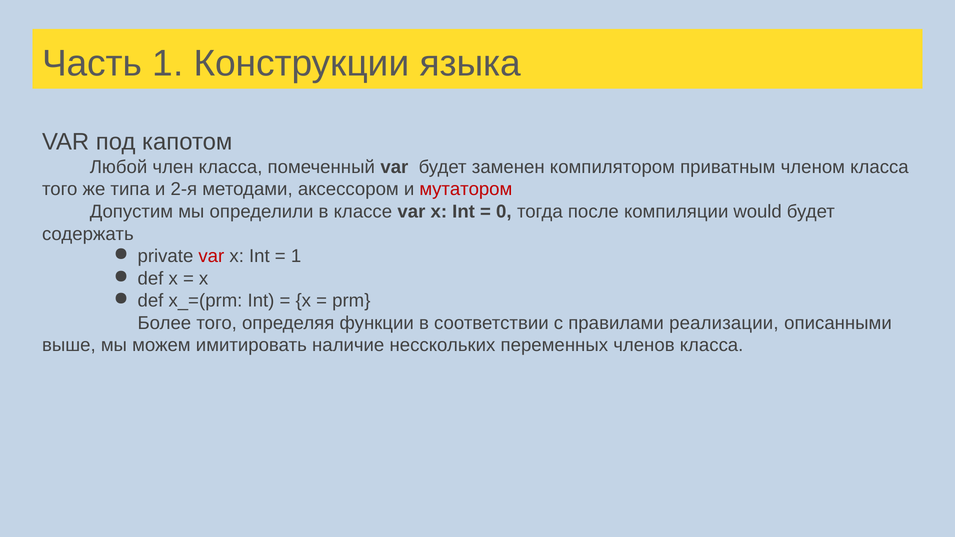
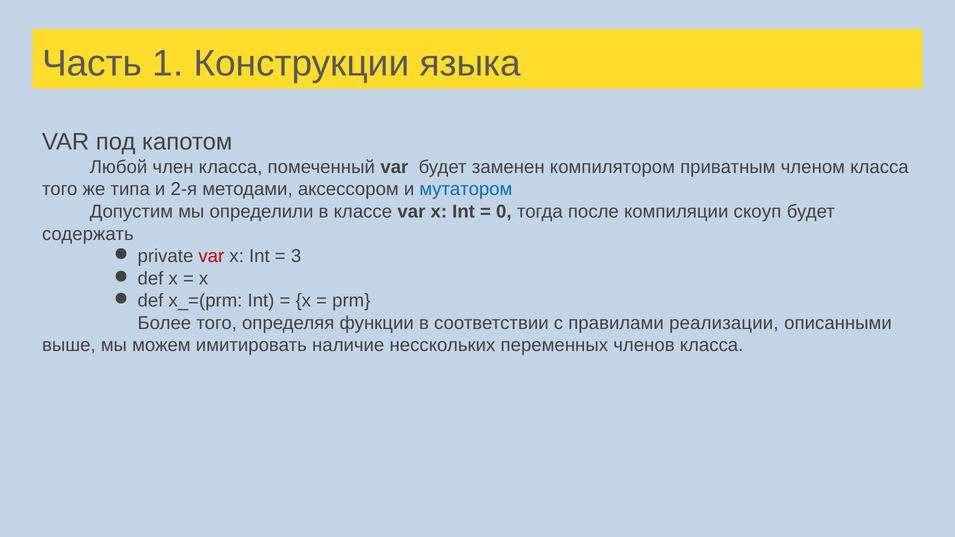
мутатором colour: red -> blue (466, 189)
would: would -> скоуп (757, 212)
1: 1 -> 3 (296, 256)
